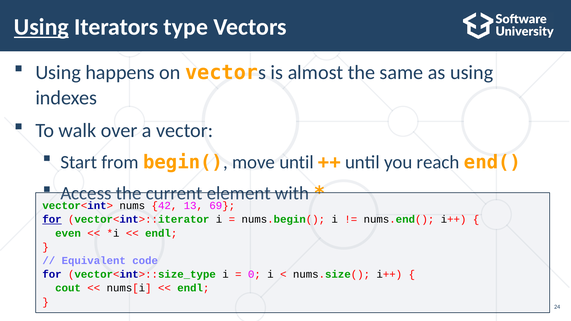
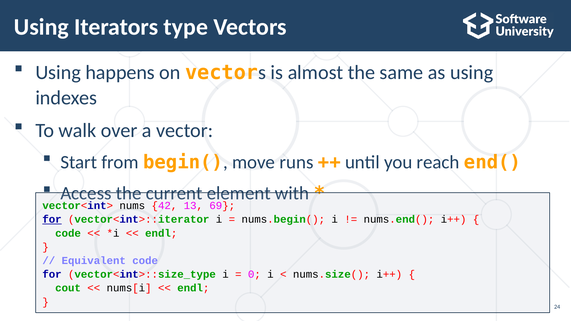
Using underline: present -> none (41, 27)
move until: until -> runs (296, 162)
even: even -> code (68, 233)
